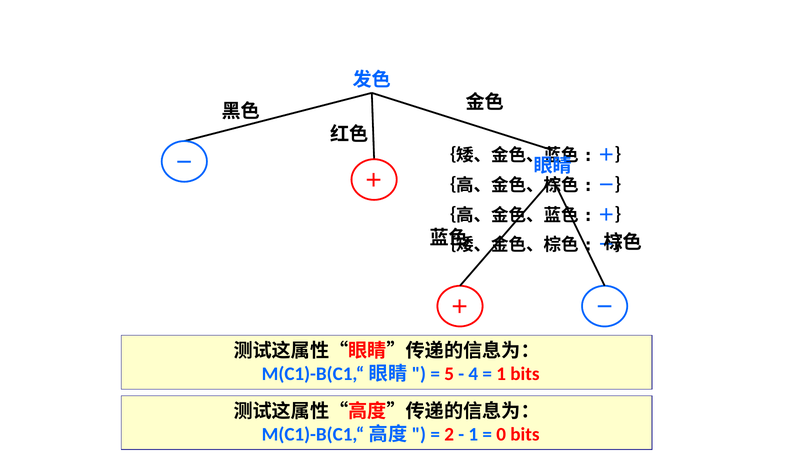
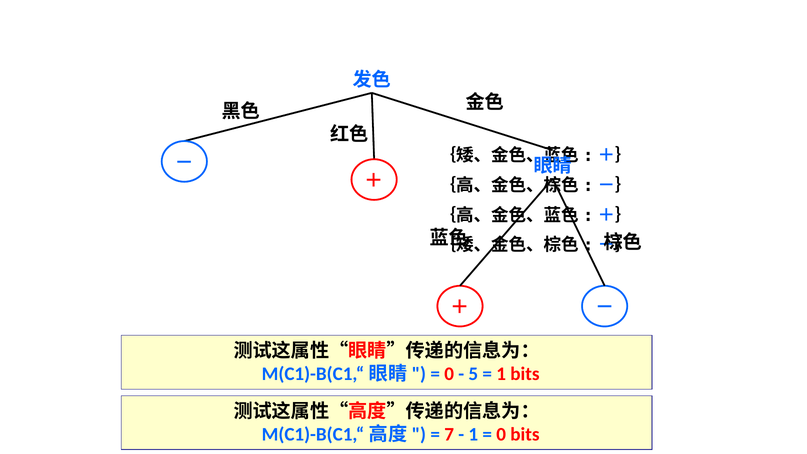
5: 5 -> 0 (449, 374)
4: 4 -> 5 (473, 374)
2: 2 -> 7 (449, 434)
